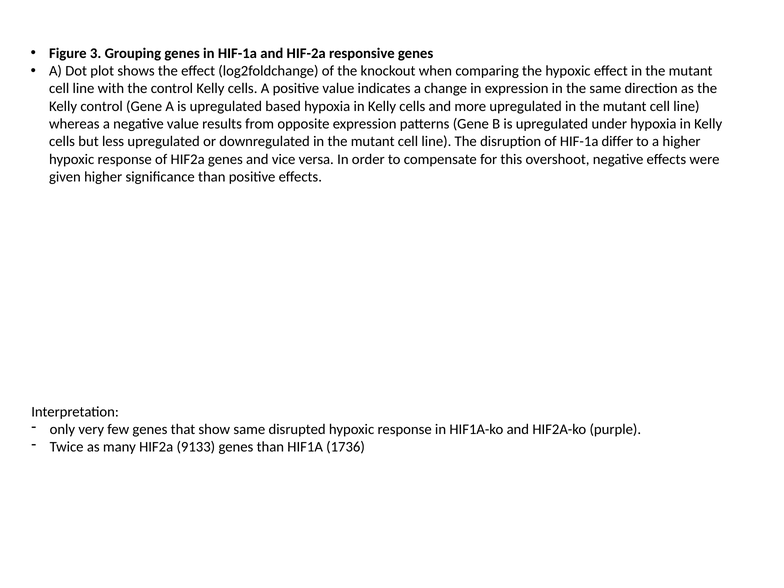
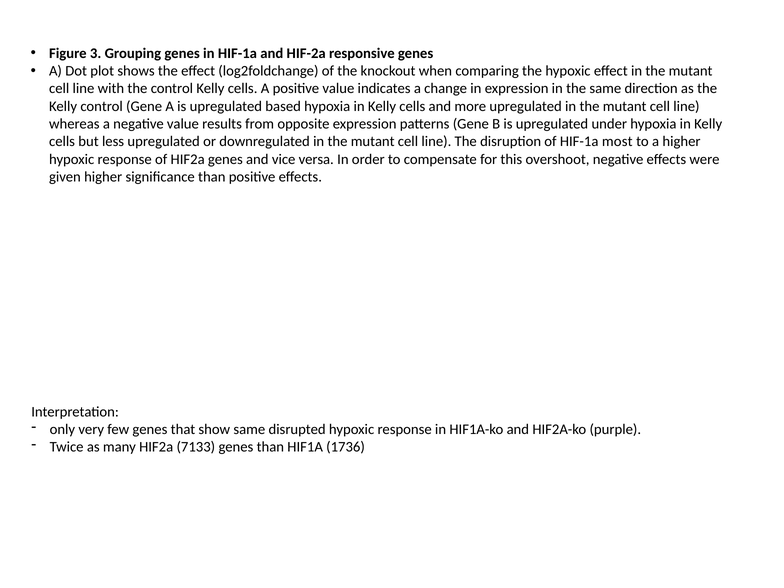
differ: differ -> most (617, 142)
9133: 9133 -> 7133 (196, 447)
